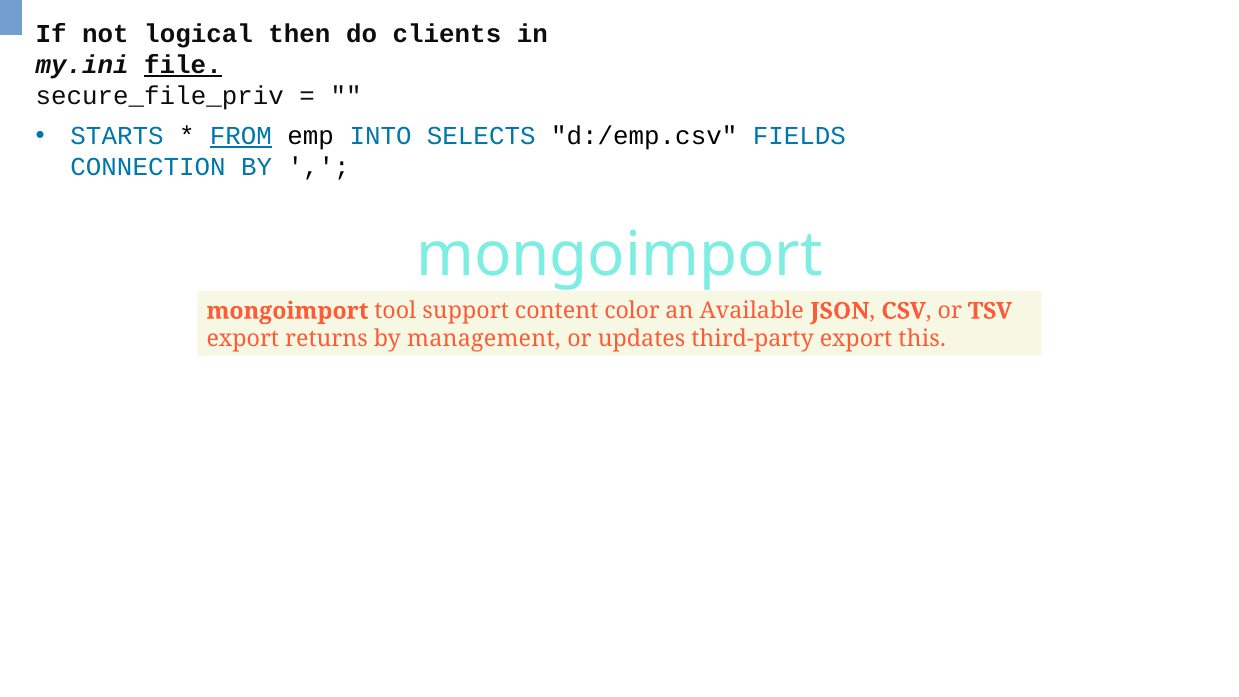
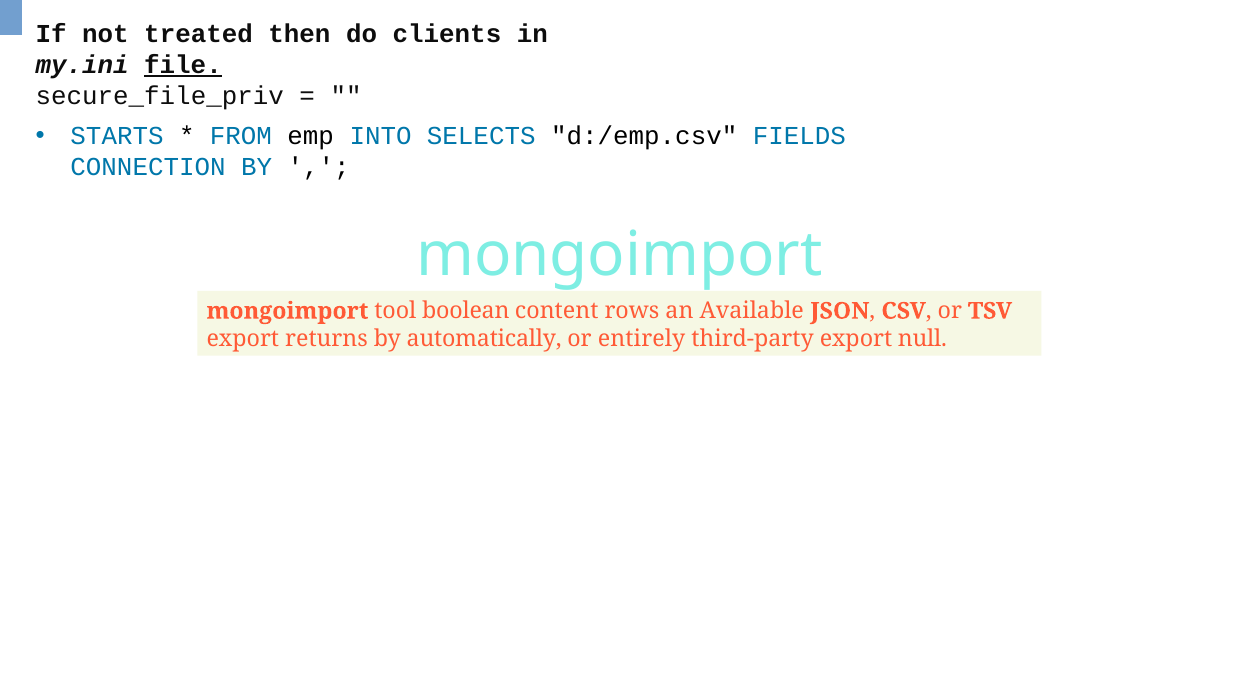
logical: logical -> treated (199, 34)
FROM underline: present -> none (241, 136)
support: support -> boolean (466, 311)
color: color -> rows (632, 311)
management: management -> automatically (484, 339)
updates: updates -> entirely (642, 339)
this: this -> null (922, 339)
